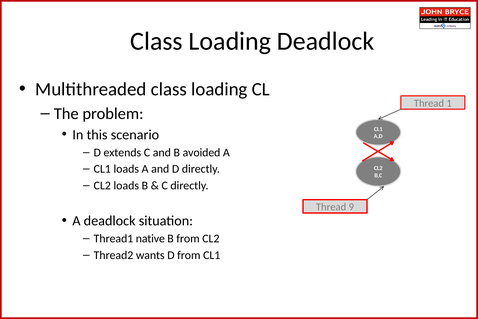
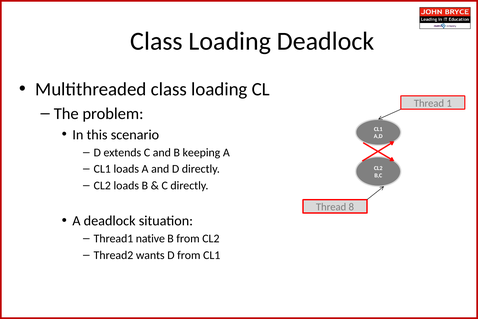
avoided: avoided -> keeping (201, 152)
9: 9 -> 8 (351, 207)
